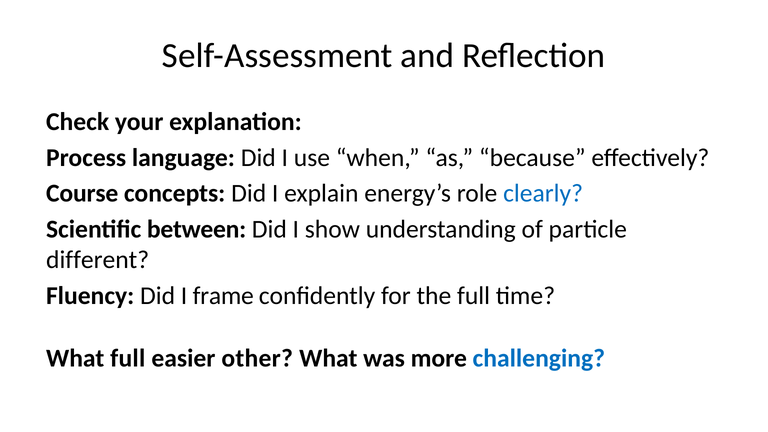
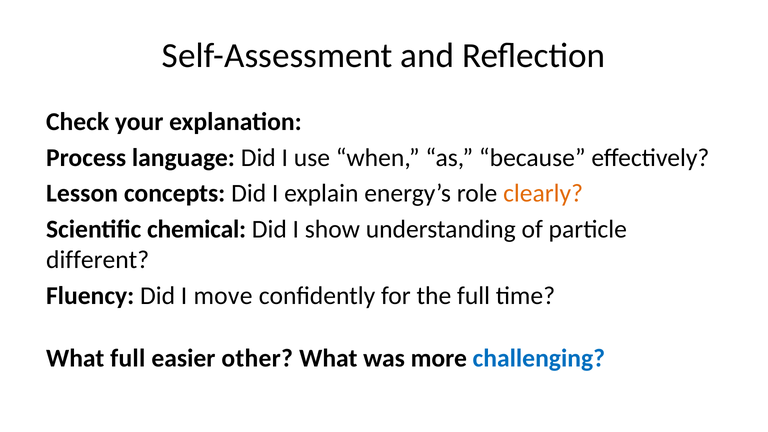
Course: Course -> Lesson (82, 193)
clearly colour: blue -> orange (543, 193)
between: between -> chemical (197, 229)
frame: frame -> move (223, 296)
